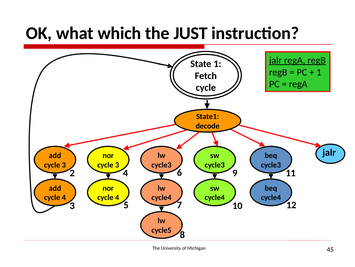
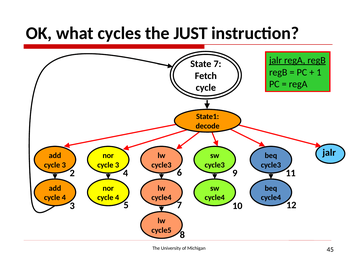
which: which -> cycles (119, 33)
State 1: 1 -> 7 (217, 64)
